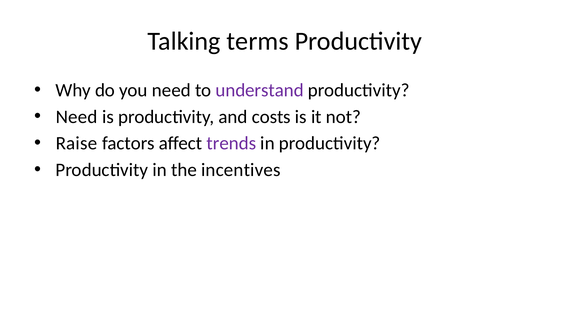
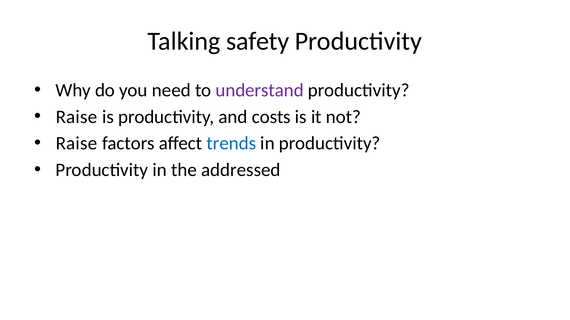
terms: terms -> safety (258, 41)
Need: Need -> Raise (77, 117)
trends colour: purple -> blue (231, 144)
incentives: incentives -> addressed (241, 170)
